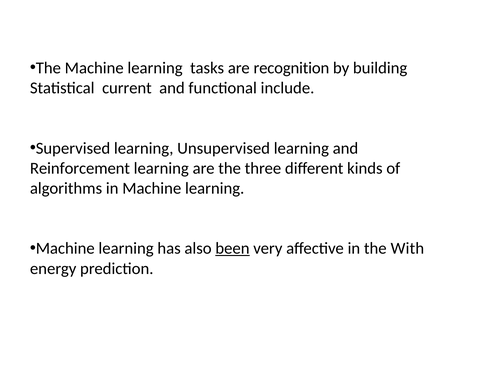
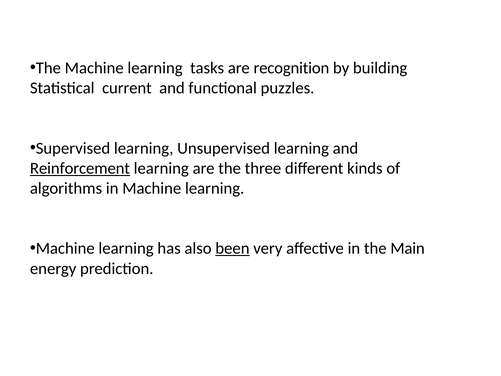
include: include -> puzzles (288, 88)
Reinforcement underline: none -> present (80, 168)
With: With -> Main (408, 248)
